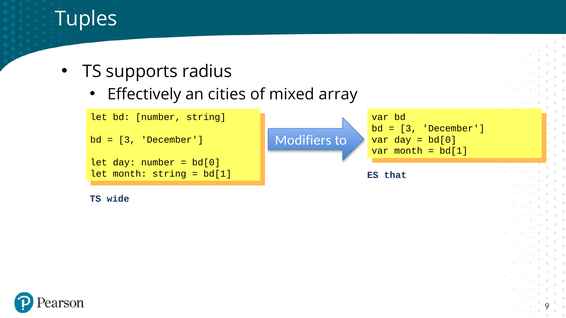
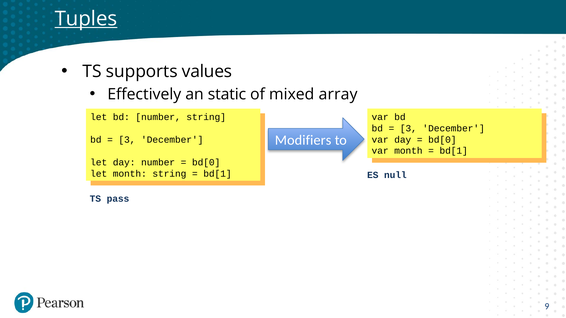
Tuples underline: none -> present (86, 19)
radius: radius -> values (207, 72)
cities: cities -> static (227, 94)
that: that -> null (395, 175)
wide: wide -> pass (118, 199)
